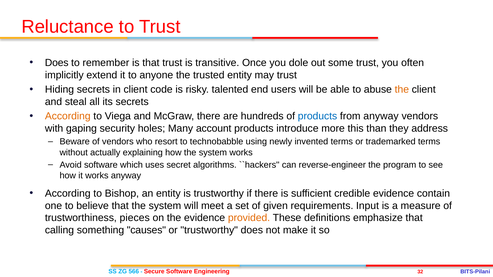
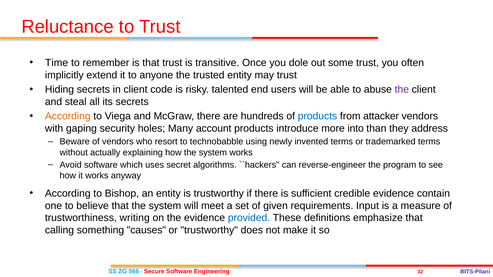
Does: Does -> Time (57, 63)
the colour: orange -> purple (402, 90)
from anyway: anyway -> attacker (381, 116)
this: this -> into (356, 129)
pieces: pieces -> writing (135, 218)
provided colour: orange -> blue (249, 218)
